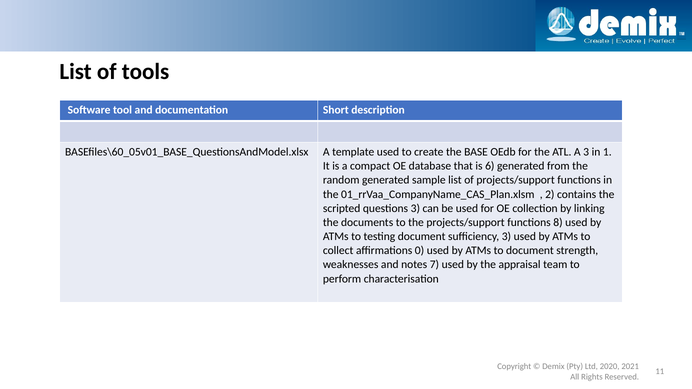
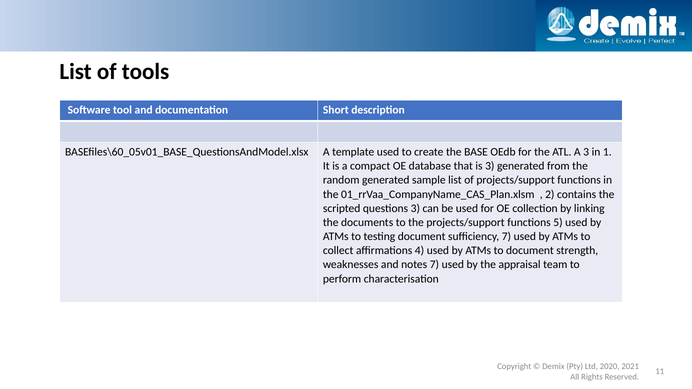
is 6: 6 -> 3 (490, 166)
8: 8 -> 5 (558, 223)
sufficiency 3: 3 -> 7 (506, 237)
0: 0 -> 4 (420, 251)
